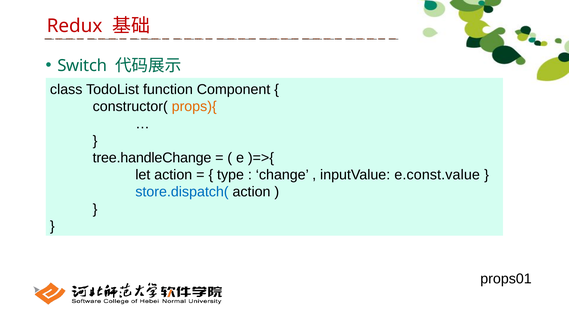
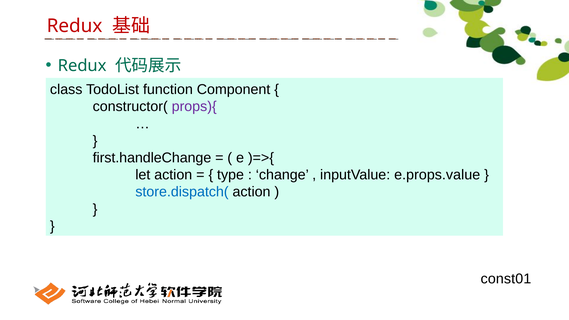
Switch: Switch -> Redux (82, 66)
props){ colour: orange -> purple (194, 107)
tree.handleChange: tree.handleChange -> first.handleChange (152, 158)
e.const.value: e.const.value -> e.props.value (437, 175)
props01: props01 -> const01 (506, 279)
